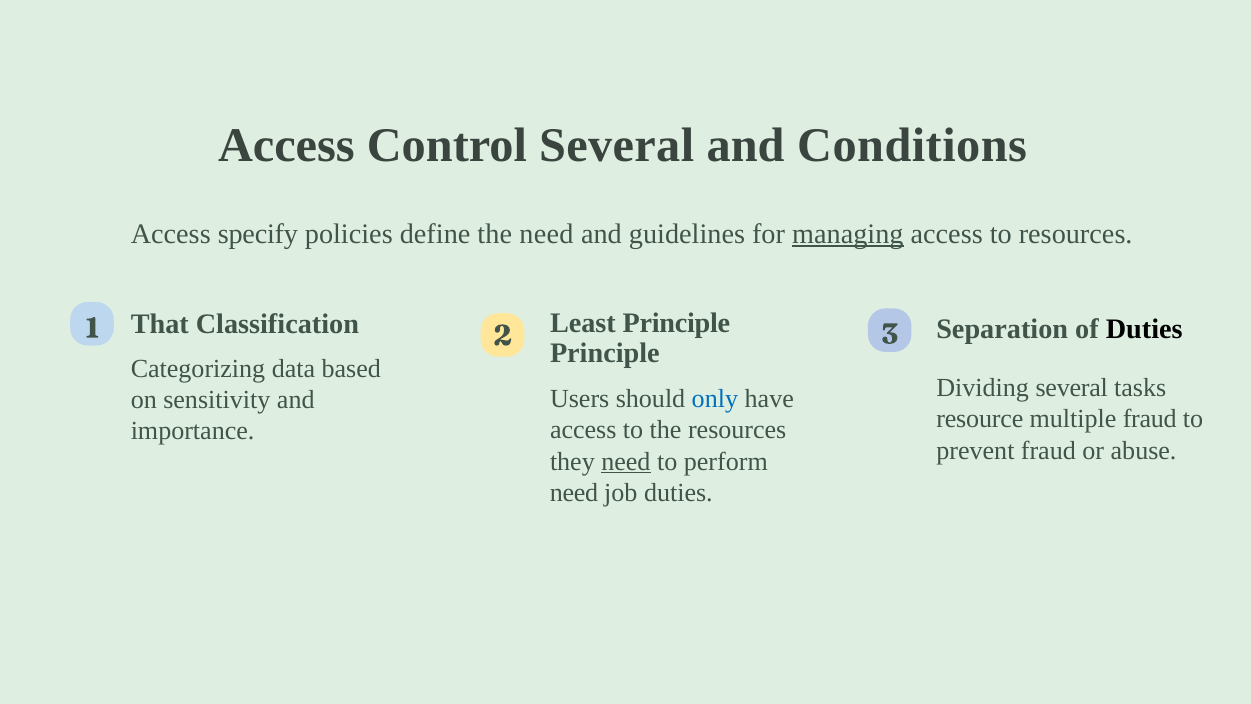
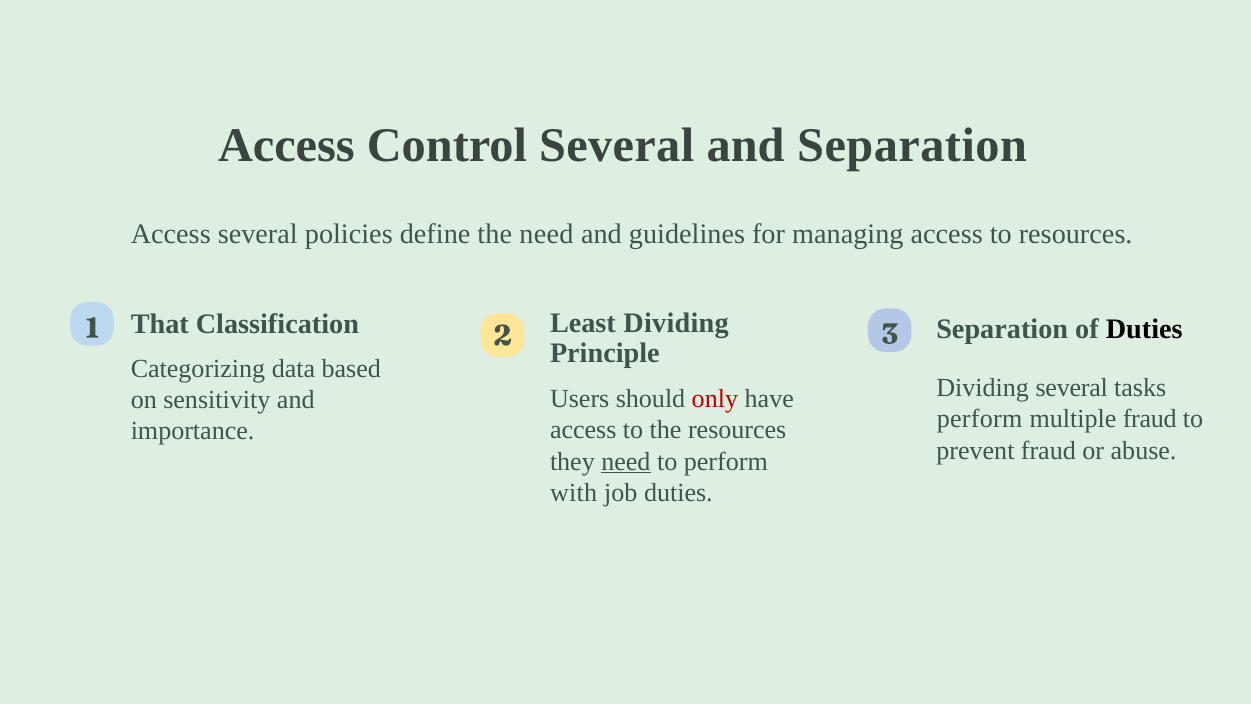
and Conditions: Conditions -> Separation (912, 145)
Access specify: specify -> several (258, 234)
managing underline: present -> none (848, 234)
Least Principle: Principle -> Dividing (676, 323)
only colour: blue -> red (715, 399)
resource: resource -> perform (980, 419)
need: need -> with (574, 493)
